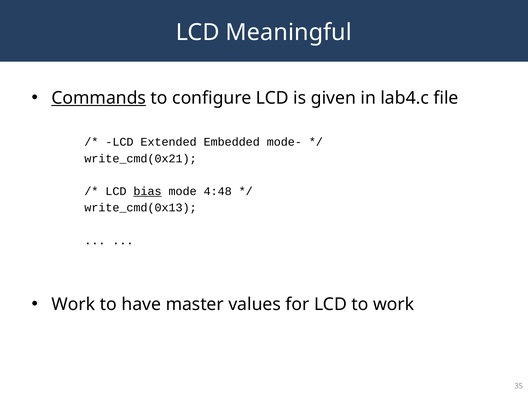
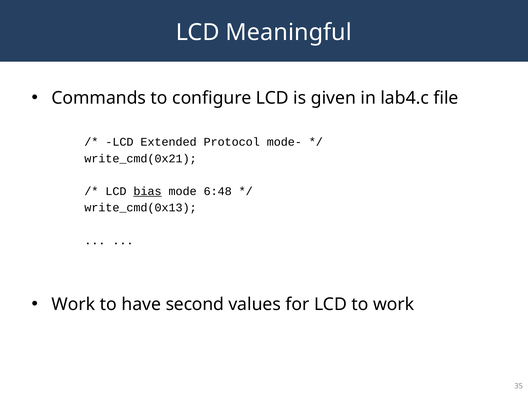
Commands underline: present -> none (99, 98)
Embedded: Embedded -> Protocol (232, 142)
4:48: 4:48 -> 6:48 (218, 191)
master: master -> second (195, 304)
